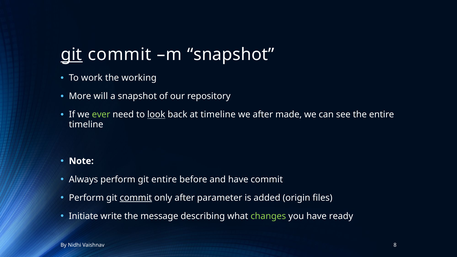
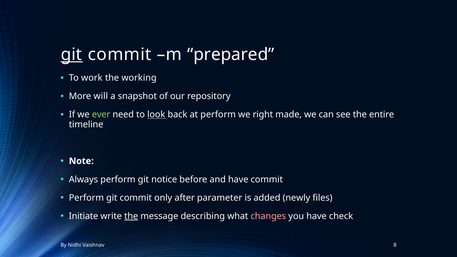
m snapshot: snapshot -> prepared (231, 55)
at timeline: timeline -> perform (218, 115)
we after: after -> right (263, 115)
git entire: entire -> notice (164, 179)
commit underline: present -> none (136, 198)
origin: origin -> newly (296, 198)
the underline: none -> present (131, 216)
changes colour: light green -> pink (268, 216)
ready: ready -> check (341, 216)
